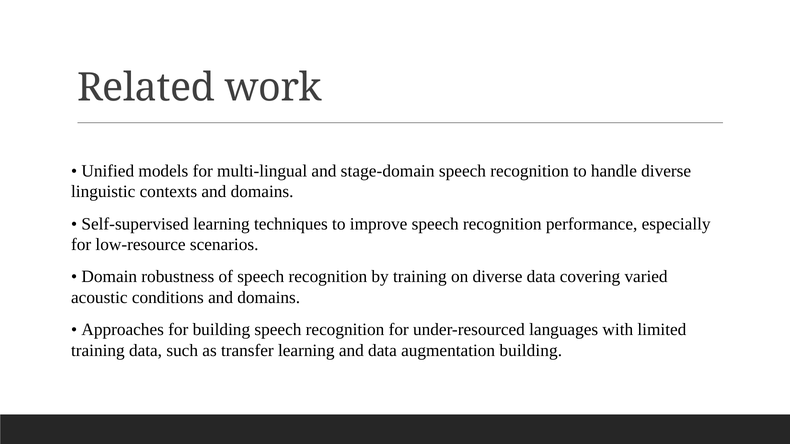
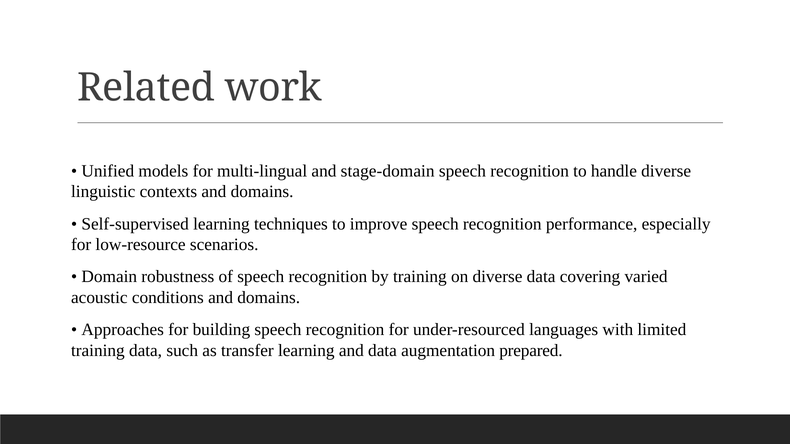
augmentation building: building -> prepared (531, 351)
